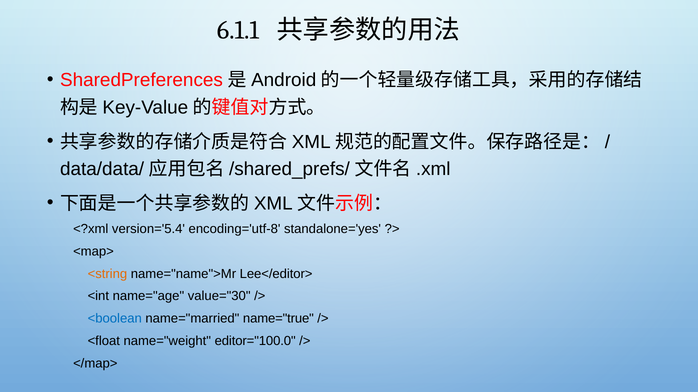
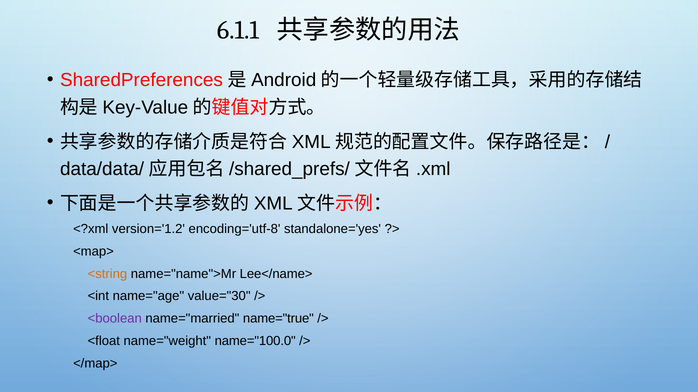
version='5.4: version='5.4 -> version='1.2 (148, 229)
Lee</editor>: Lee</editor> -> Lee</name> (276, 274)
<boolean colour: blue -> purple (115, 319)
editor="100.0: editor="100.0 -> name="100.0 (255, 342)
